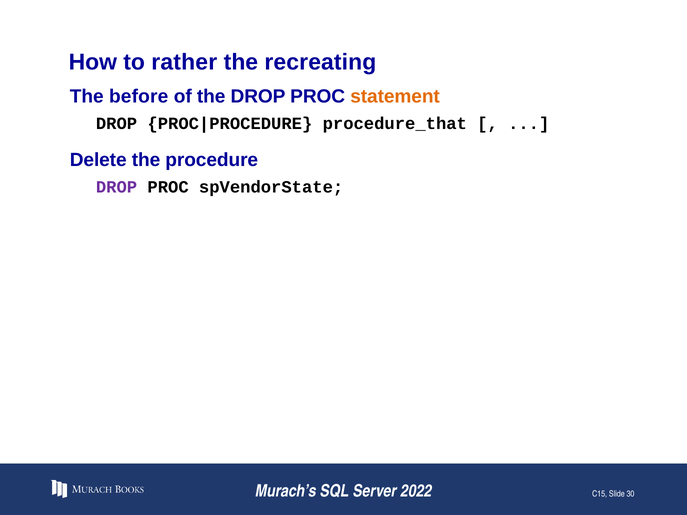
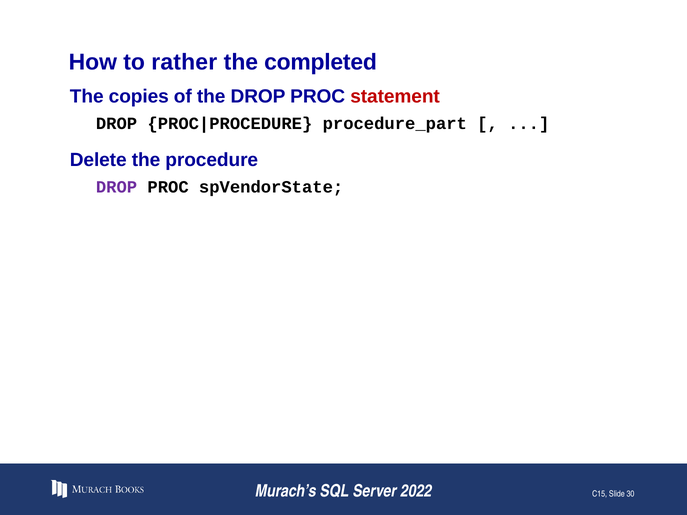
recreating: recreating -> completed (321, 62)
before: before -> copies (139, 96)
statement colour: orange -> red (395, 96)
procedure_that: procedure_that -> procedure_part (395, 124)
